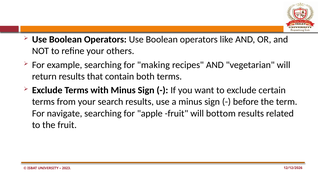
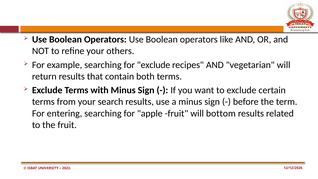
for making: making -> exclude (154, 65)
navigate: navigate -> entering (65, 113)
